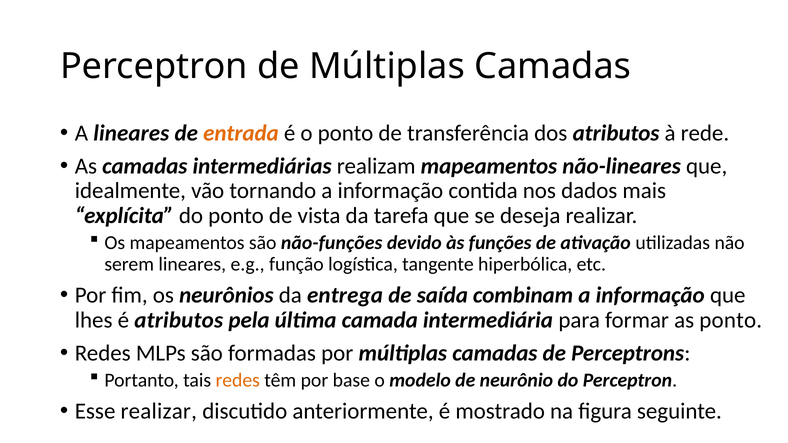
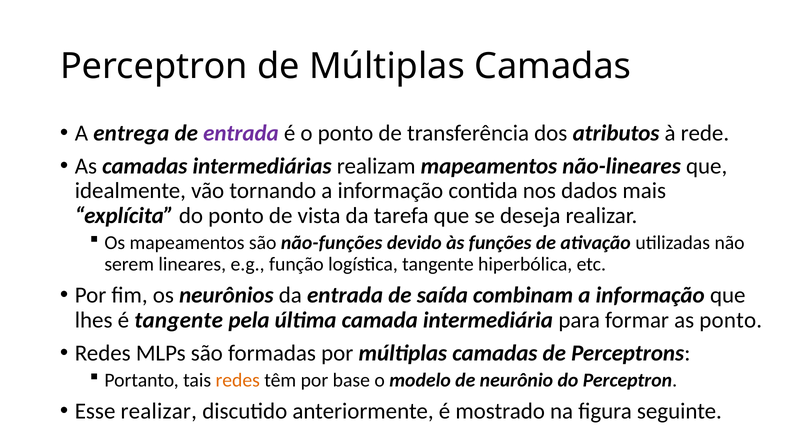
A lineares: lineares -> entrega (131, 133)
entrada colour: orange -> purple (241, 133)
da entrega: entrega -> entrada (345, 295)
é atributos: atributos -> tangente (179, 320)
